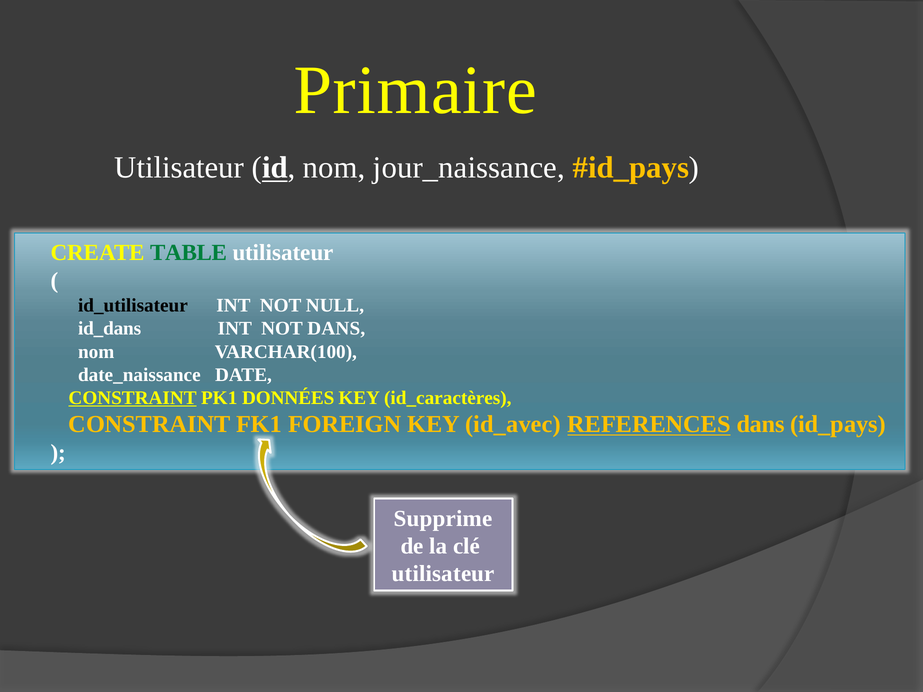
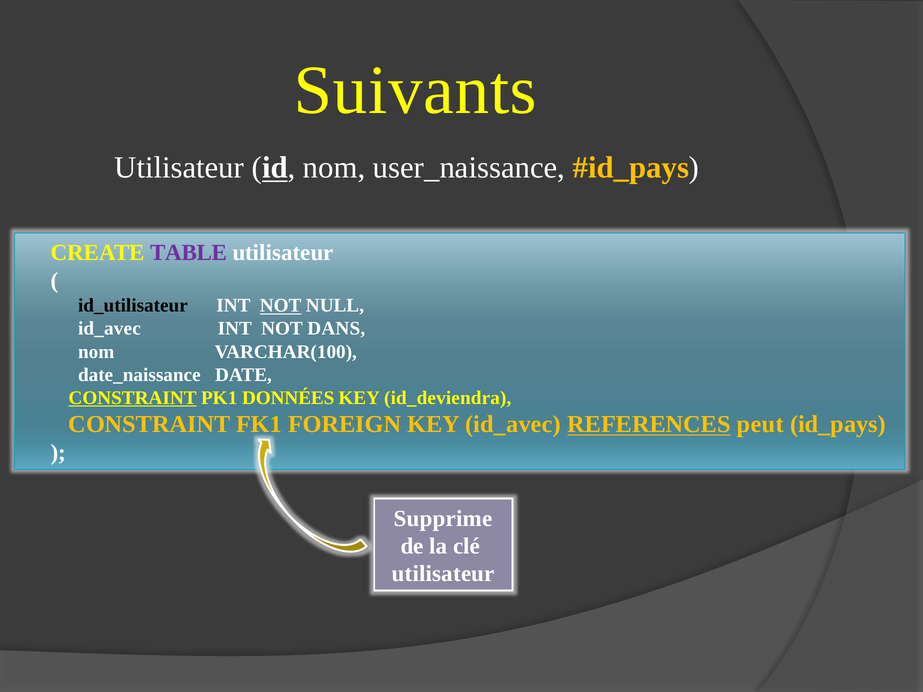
Primaire: Primaire -> Suivants (415, 90)
jour_naissance: jour_naissance -> user_naissance (469, 168)
TABLE colour: green -> purple (189, 253)
NOT underline: none -> present (281, 306)
id_dans: id_dans -> id_avec (109, 329)
id_caractères: id_caractères -> id_deviendra (448, 398)
REFERENCES dans: dans -> peut (760, 425)
